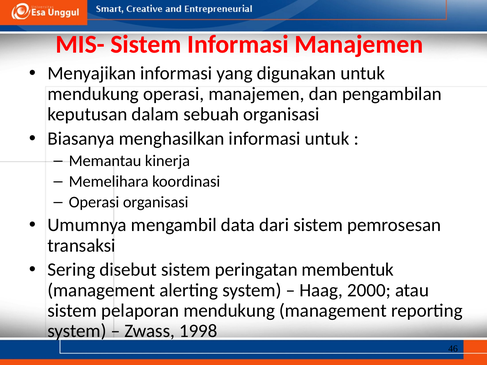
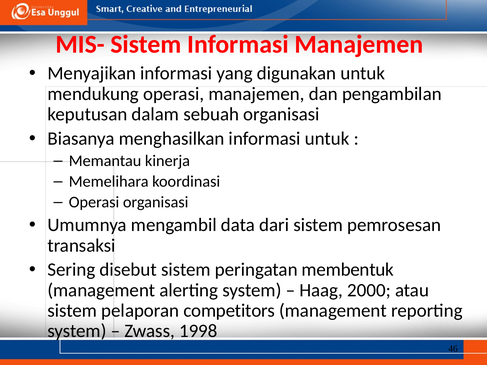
pelaporan mendukung: mendukung -> competitors (229, 311)
